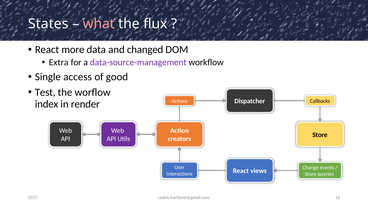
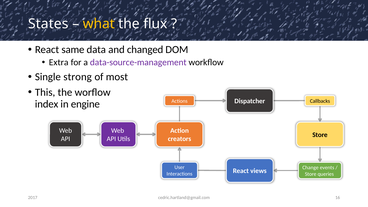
what colour: pink -> yellow (99, 24)
more: more -> same (73, 50)
access: access -> strong (78, 77)
good: good -> most (117, 77)
Test: Test -> This (45, 92)
render: render -> engine (85, 104)
